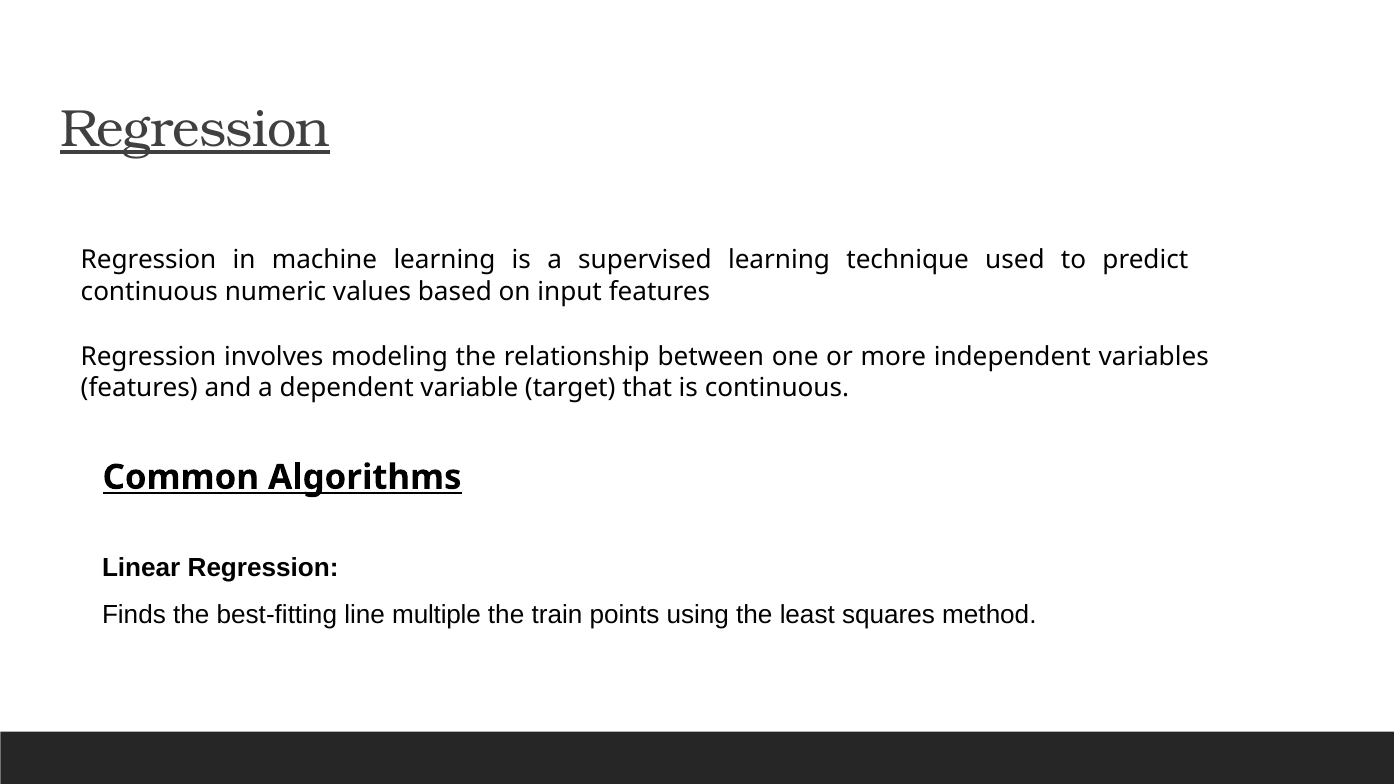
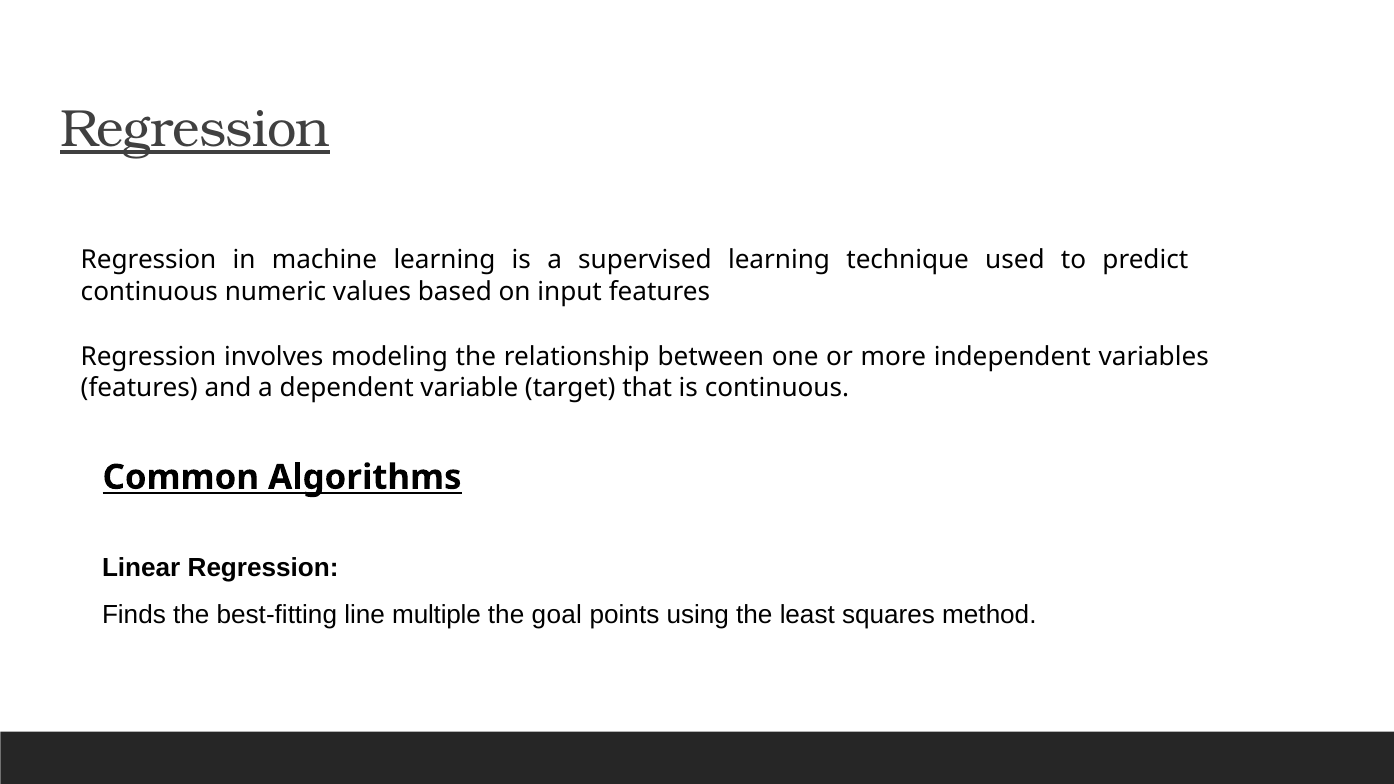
train: train -> goal (557, 615)
